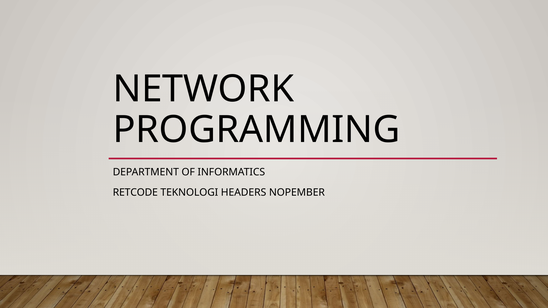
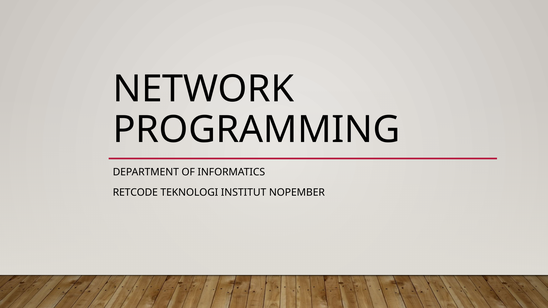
HEADERS: HEADERS -> INSTITUT (244, 193)
